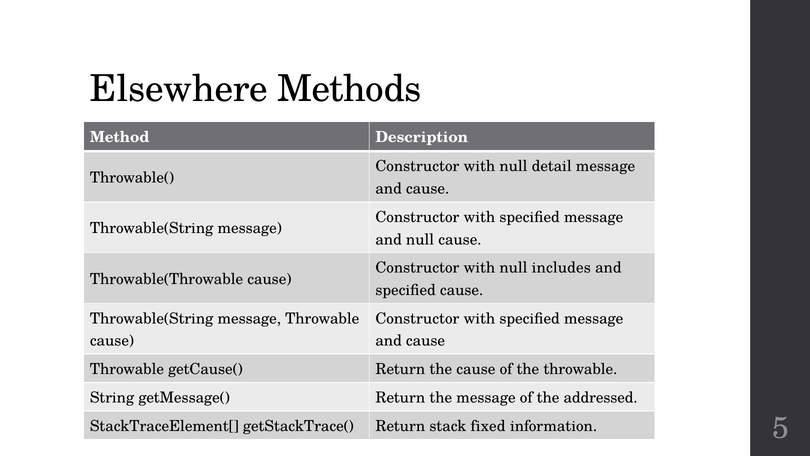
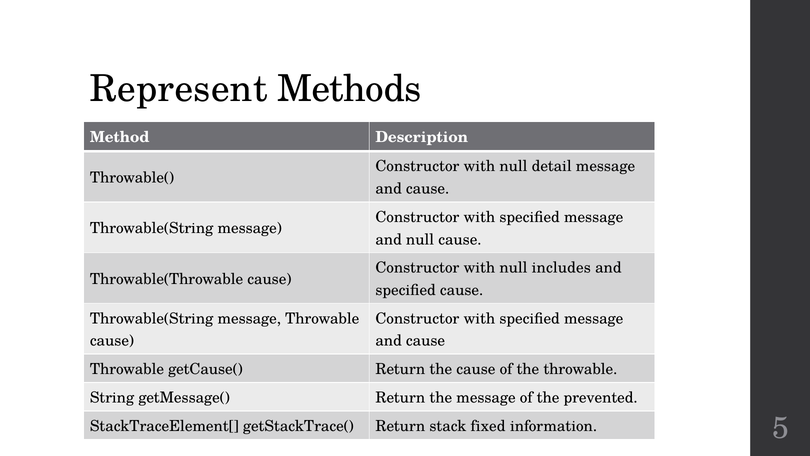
Elsewhere: Elsewhere -> Represent (179, 89)
addressed: addressed -> prevented (601, 397)
